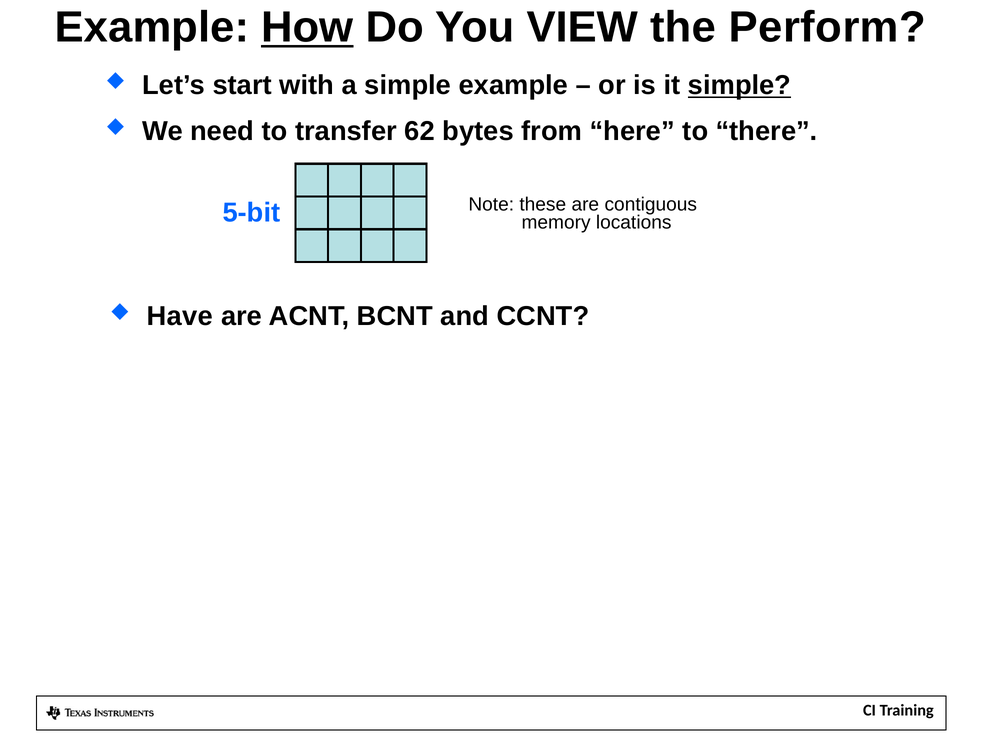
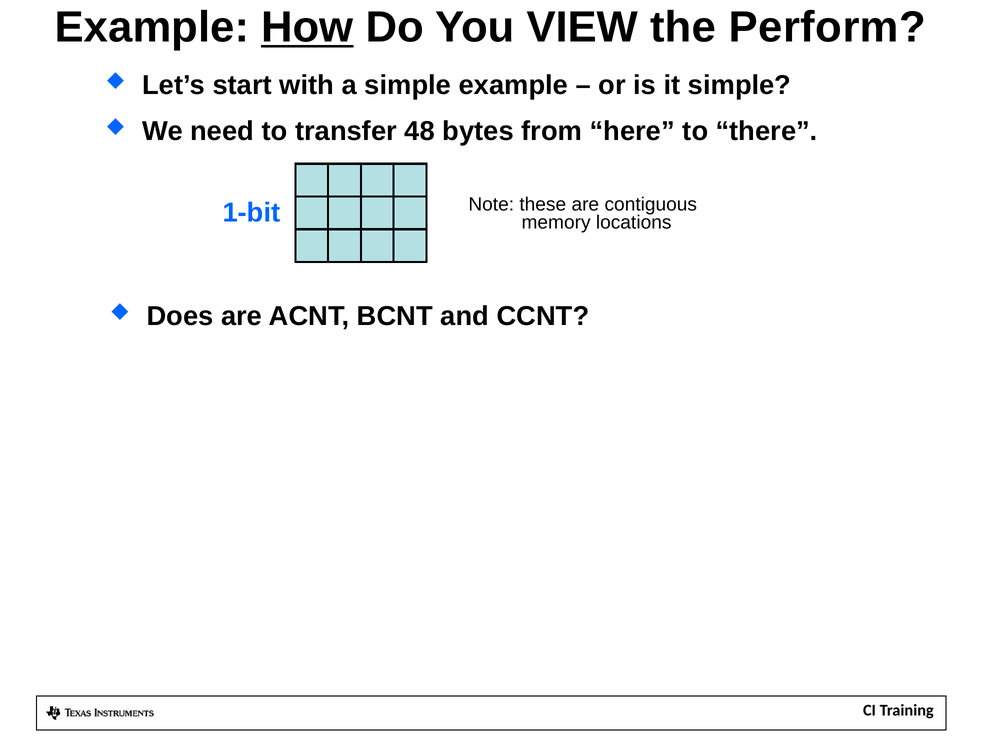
simple underline: present -> none (740, 85)
62: 62 -> 48 (420, 131)
5-bit: 5-bit -> 1-bit (251, 213)
Have: Have -> Does (180, 316)
